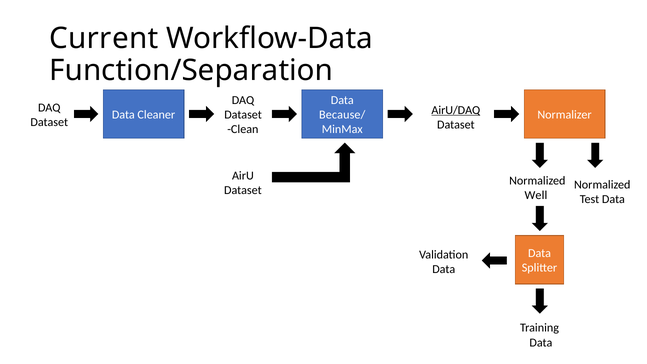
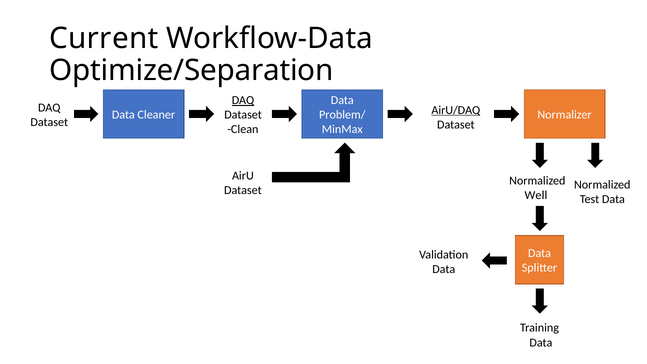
Function/Separation: Function/Separation -> Optimize/Separation (191, 70)
DAQ underline: none -> present (243, 100)
Because/: Because/ -> Problem/ (342, 115)
